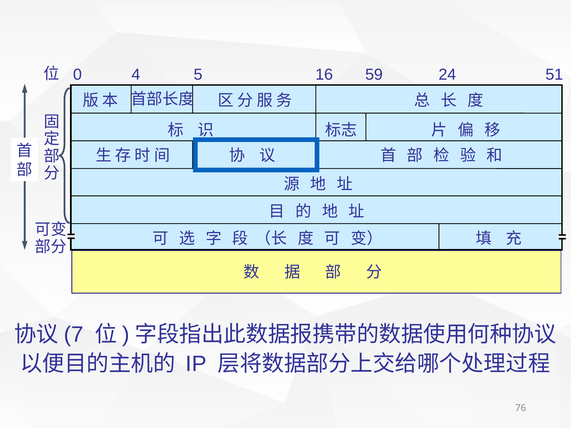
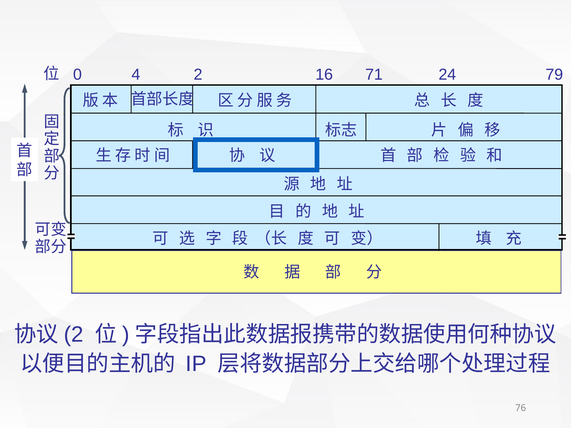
4 5: 5 -> 2 (198, 75)
59: 59 -> 71 (374, 75)
51: 51 -> 79 (554, 75)
7: 7 -> 2 (74, 335)
